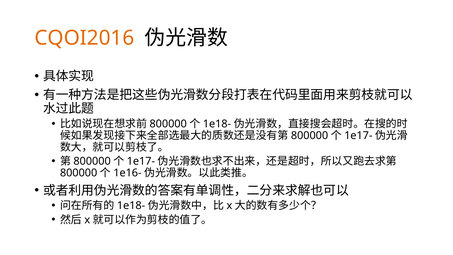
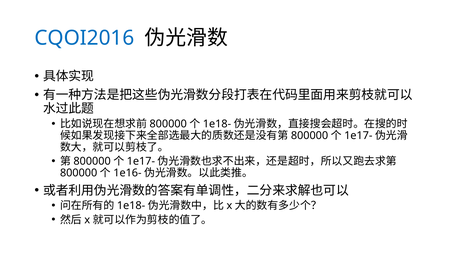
CQOI2016 colour: orange -> blue (84, 38)
